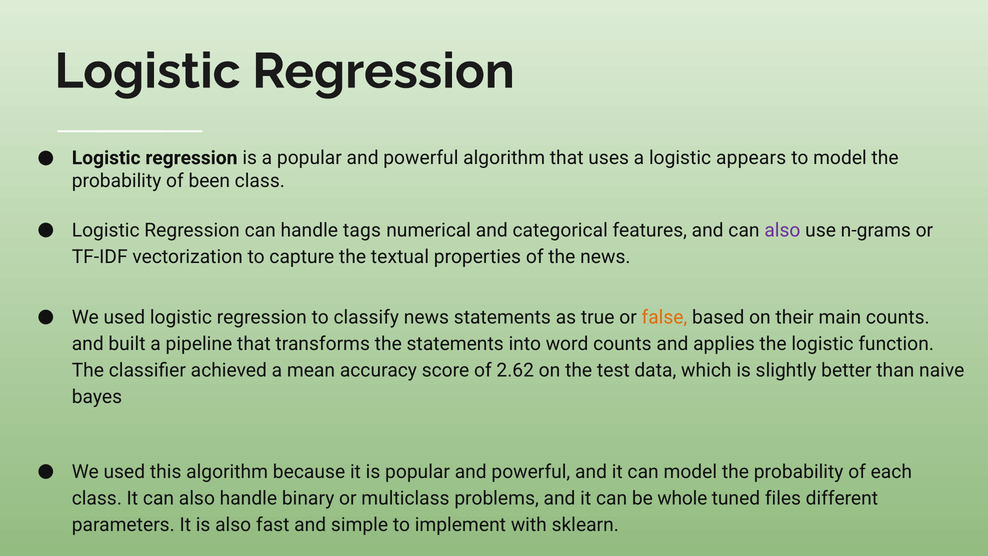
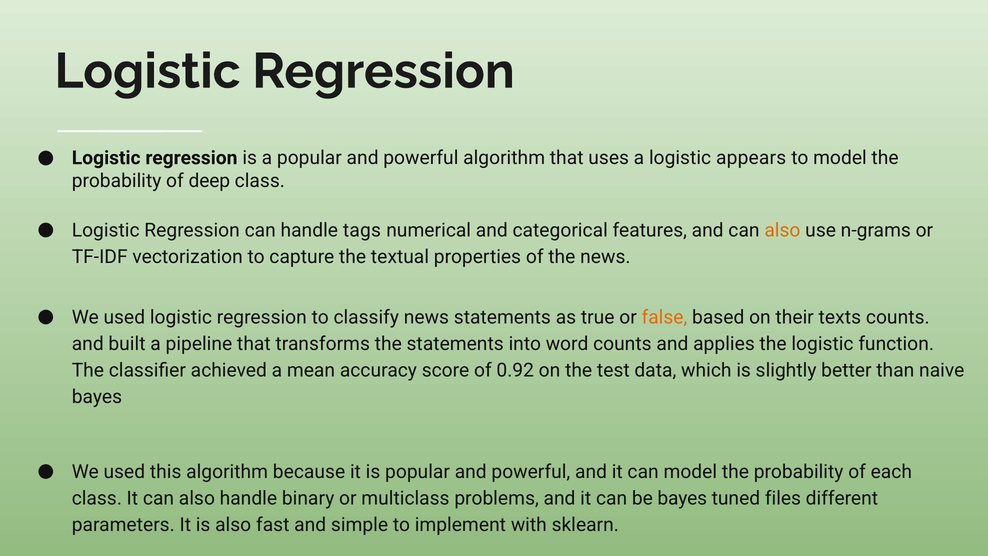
been: been -> deep (209, 181)
also colour: purple -> orange (782, 230)
main: main -> texts (840, 317)
2.62: 2.62 -> 0.92 (515, 370)
be whole: whole -> bayes (682, 498)
